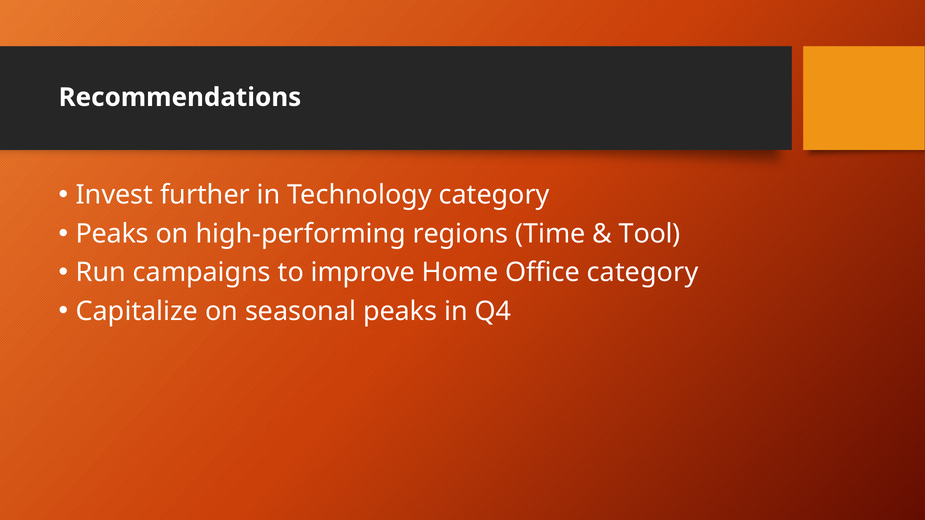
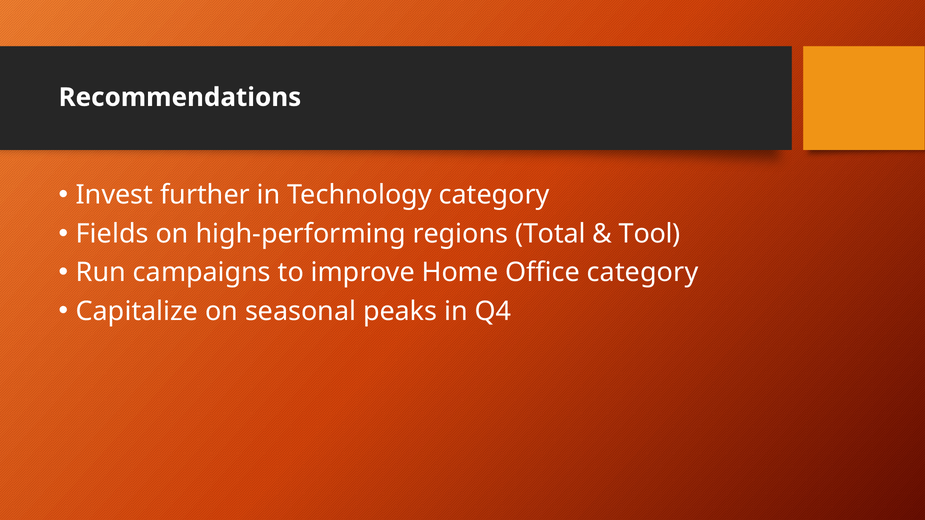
Peaks: Peaks -> Fields (112, 234)
Time: Time -> Total (550, 234)
